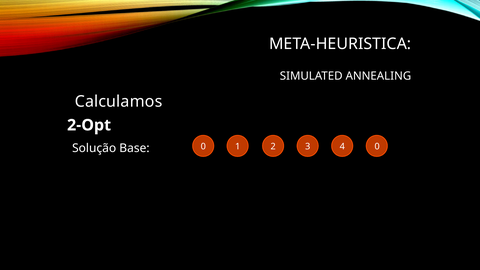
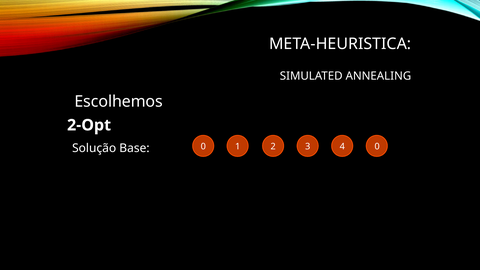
Calculamos: Calculamos -> Escolhemos (119, 102)
